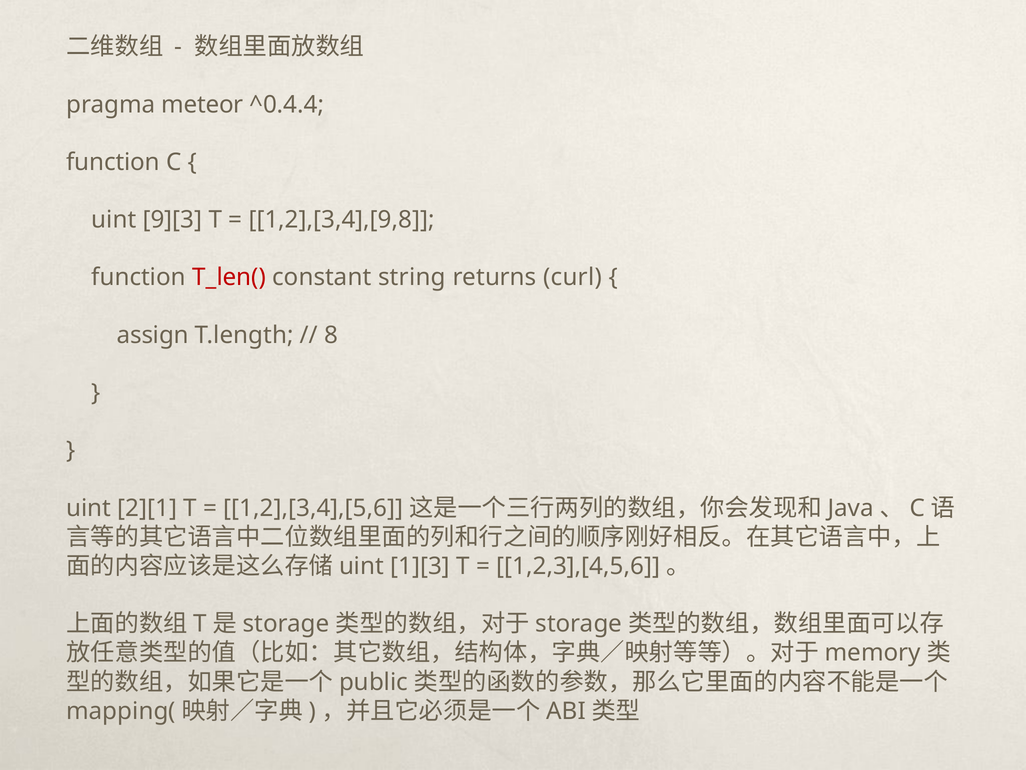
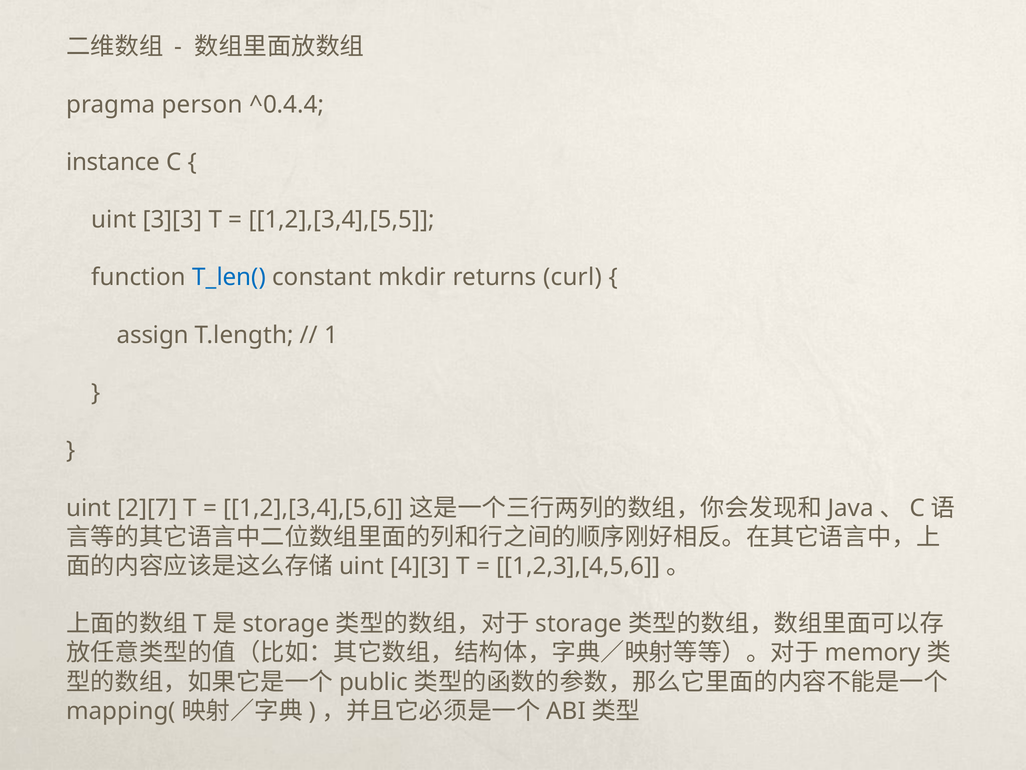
meteor: meteor -> person (202, 104)
function: function -> instance (113, 162)
9][3: 9][3 -> 3][3 (172, 220)
1,2],[3,4],[9,8: 1,2],[3,4],[9,8 -> 1,2],[3,4],[5,5 (342, 220)
T_len( colour: red -> blue (229, 277)
string: string -> mkdir (412, 277)
8: 8 -> 1 (331, 335)
2][1: 2][1 -> 2][7 (147, 508)
1][3: 1][3 -> 4][3 (420, 566)
